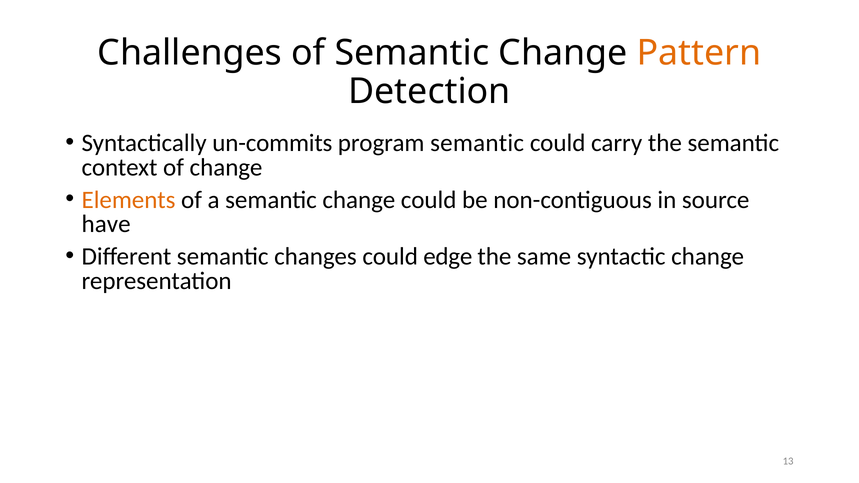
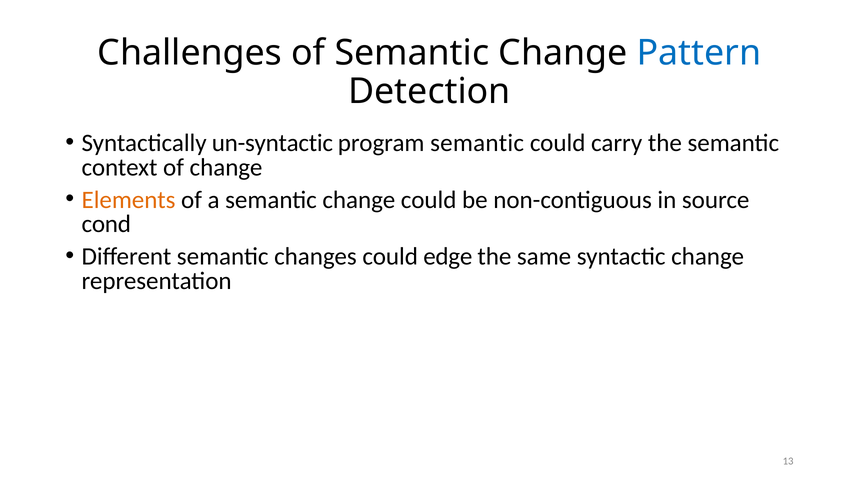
Pattern colour: orange -> blue (699, 53)
un-commits: un-commits -> un-syntactic (272, 143)
have: have -> cond (106, 224)
